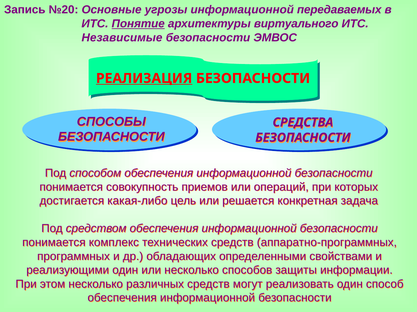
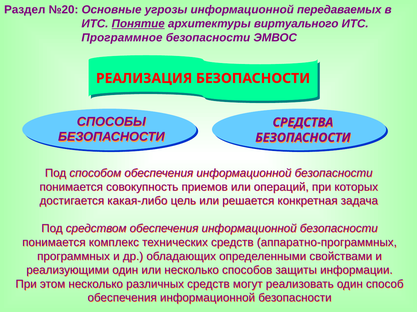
Запись: Запись -> Раздел (25, 10)
Независимые: Независимые -> Программное (122, 38)
РЕАЛИЗАЦИЯ underline: present -> none (144, 79)
